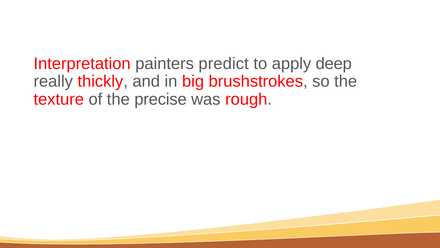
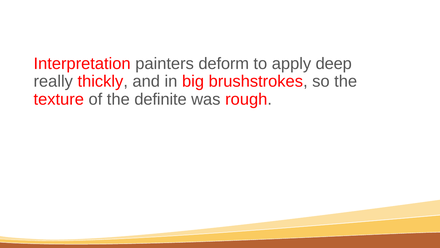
predict: predict -> deform (224, 64)
precise: precise -> definite (161, 99)
